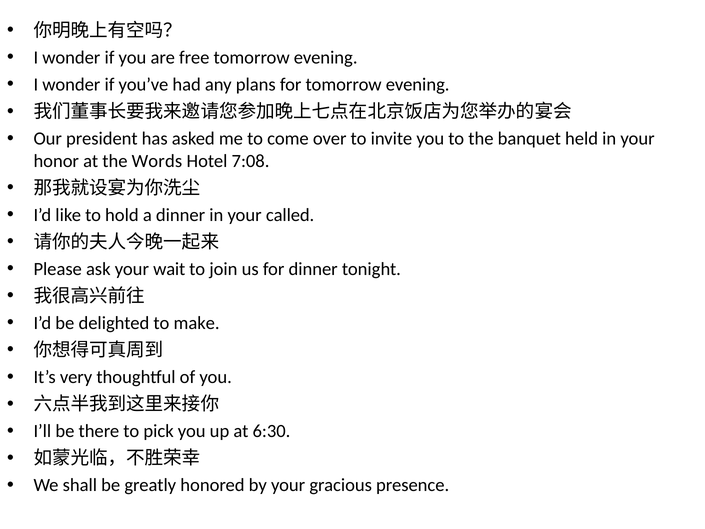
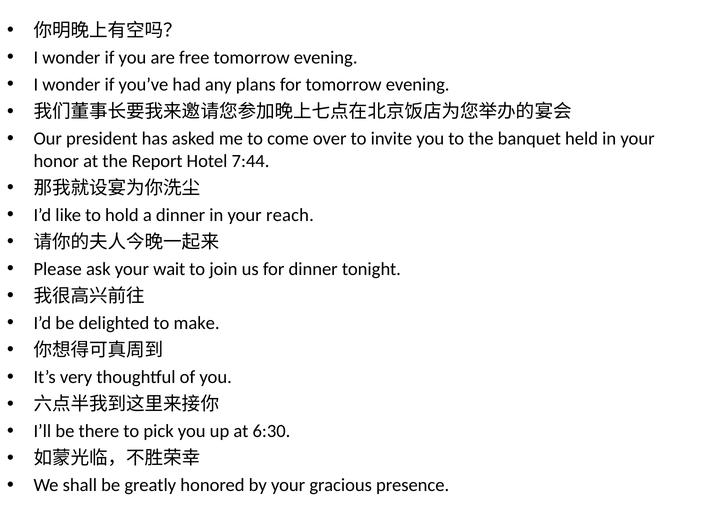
Words: Words -> Report (157, 161)
7:08: 7:08 -> 7:44 (251, 161)
called: called -> reach (290, 215)
